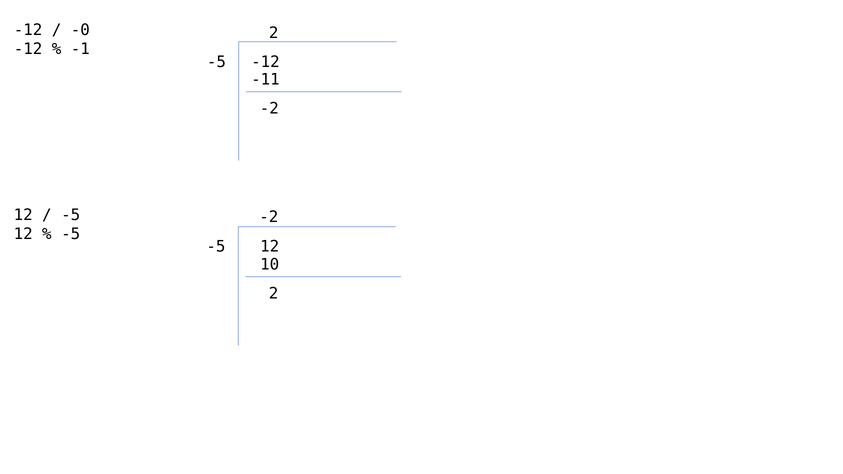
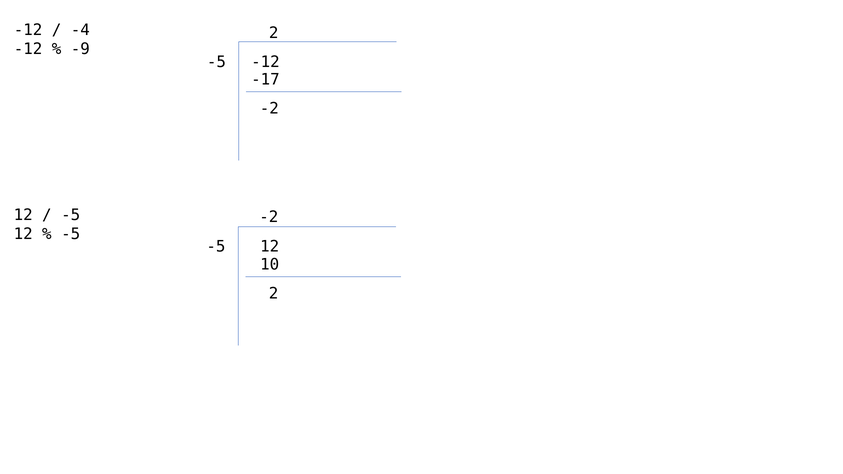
-0: -0 -> -4 (80, 30)
-1: -1 -> -9 (80, 49)
-11: -11 -> -17 (265, 80)
